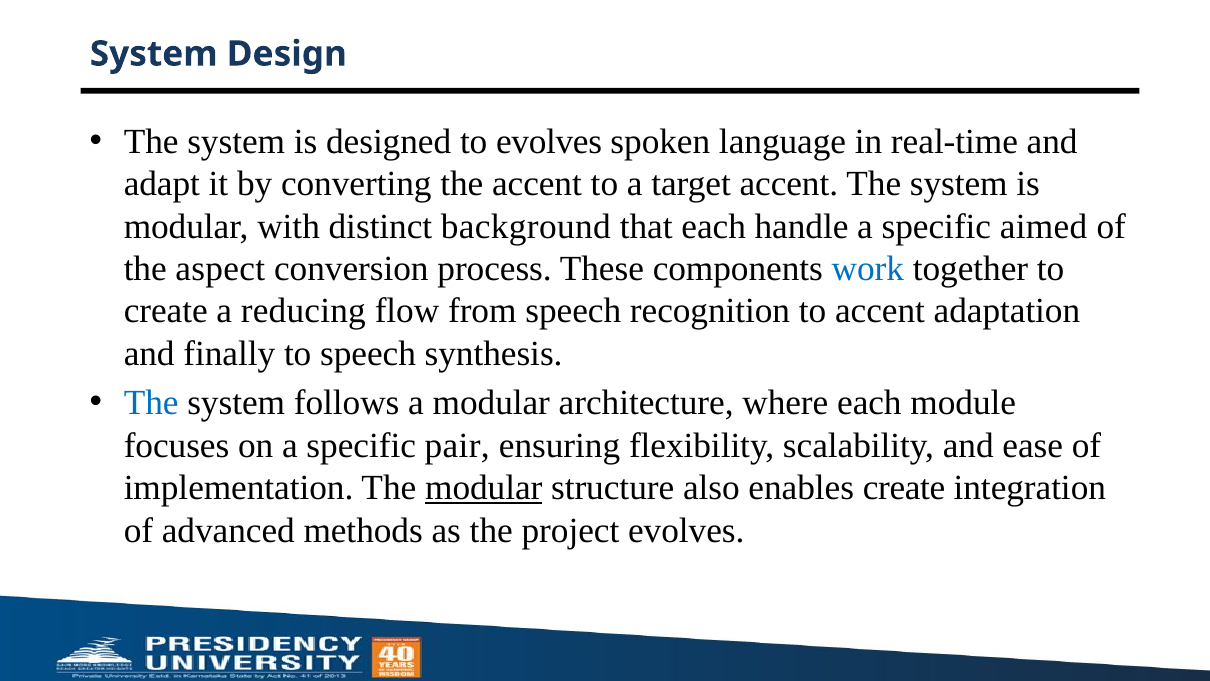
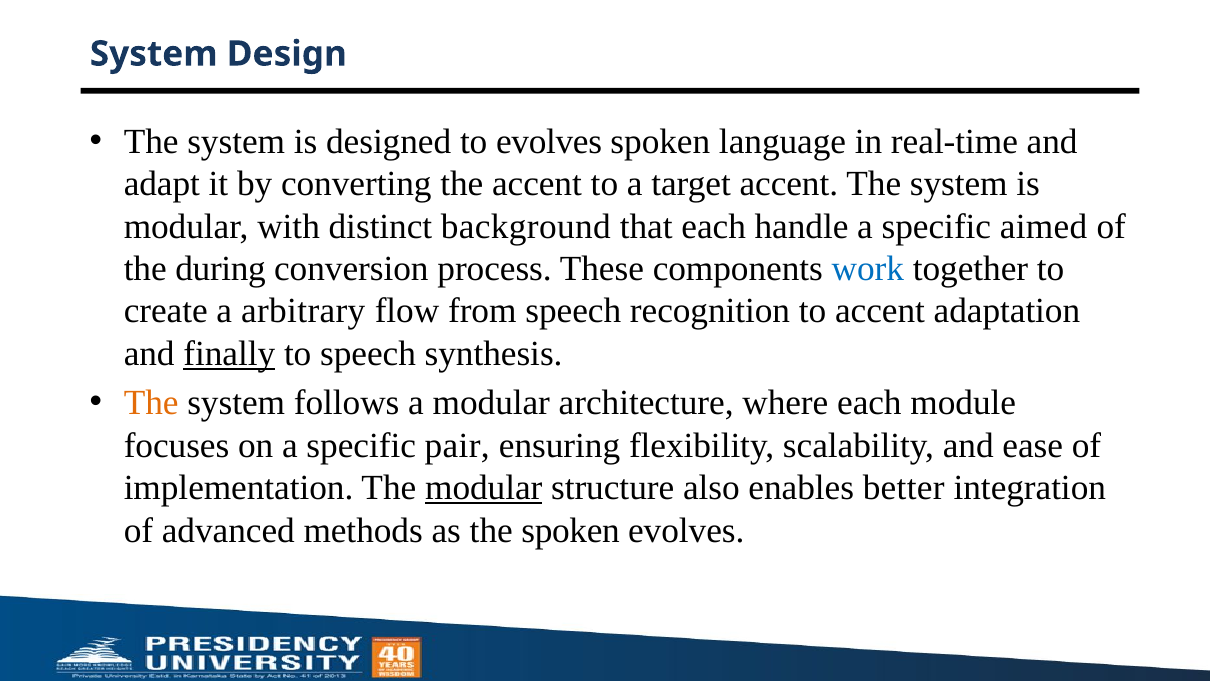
aspect: aspect -> during (221, 269)
reducing: reducing -> arbitrary (303, 311)
finally underline: none -> present (229, 353)
The colour: blue -> orange (151, 403)
enables create: create -> better (904, 488)
the project: project -> spoken (571, 530)
